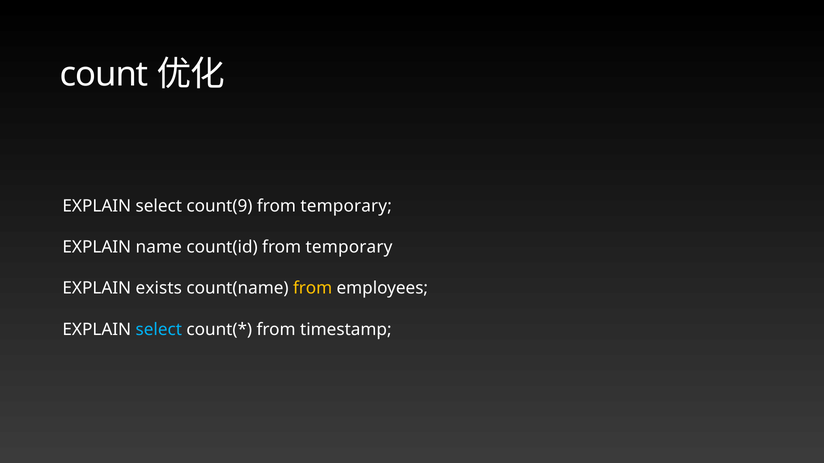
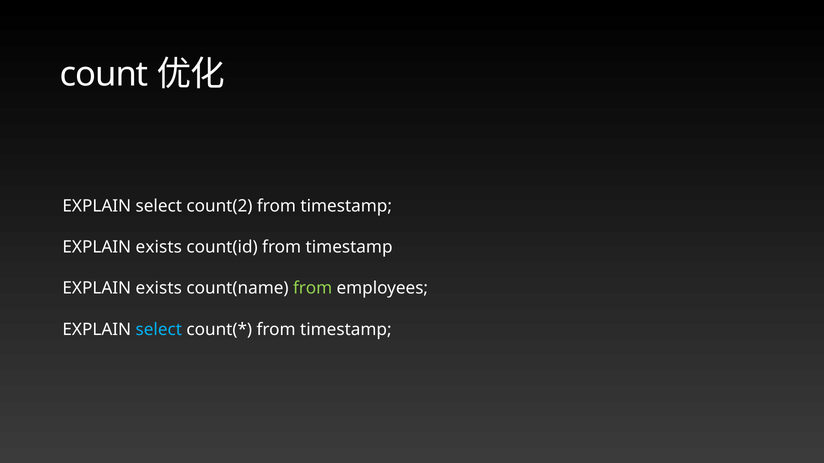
count(9: count(9 -> count(2 (219, 206)
temporary: temporary -> timestamp (346, 206)
name: name -> exists (159, 247)
count(id from temporary: temporary -> timestamp (349, 247)
from colour: yellow -> light green (313, 289)
